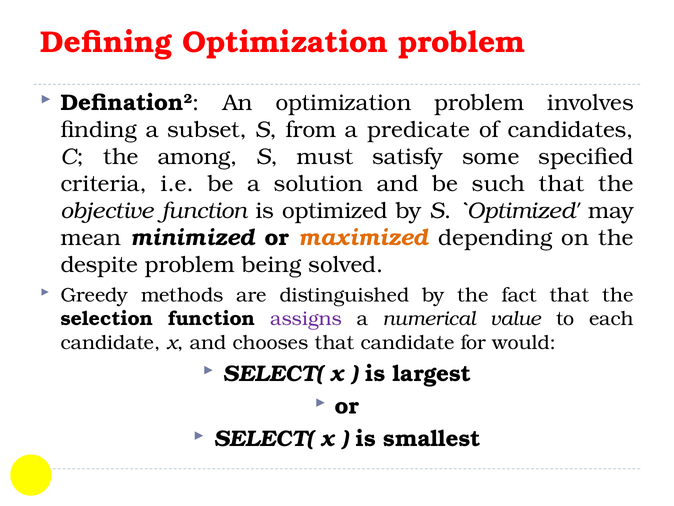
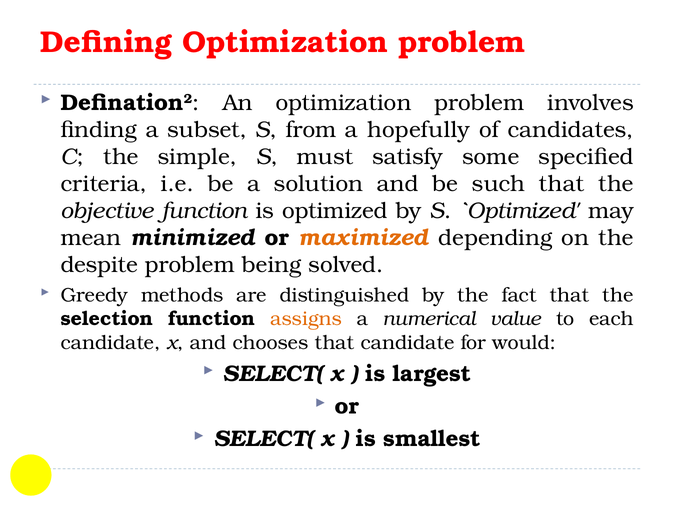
predicate: predicate -> hopefully (418, 130)
among: among -> simple (197, 157)
assigns colour: purple -> orange (306, 319)
